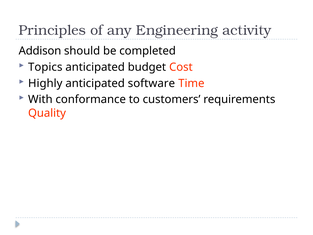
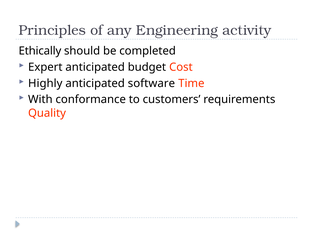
Addison: Addison -> Ethically (40, 51)
Topics: Topics -> Expert (45, 67)
